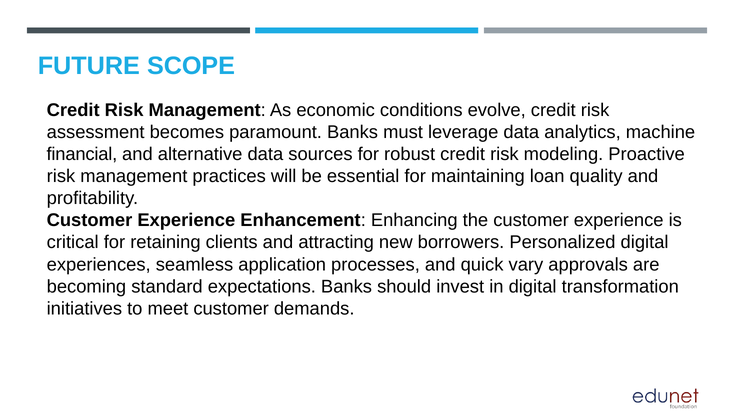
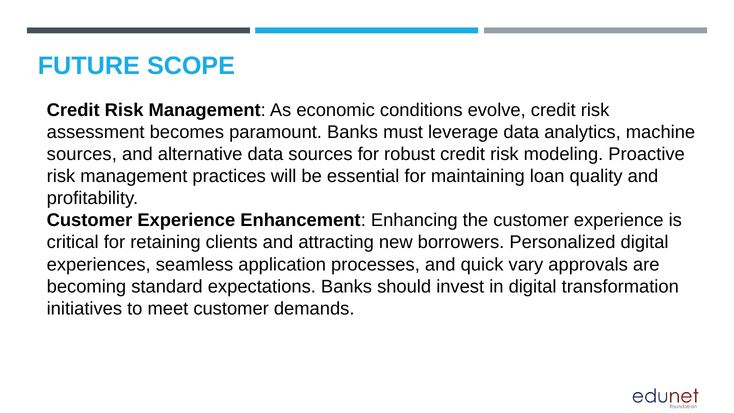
financial: financial -> sources (82, 154)
